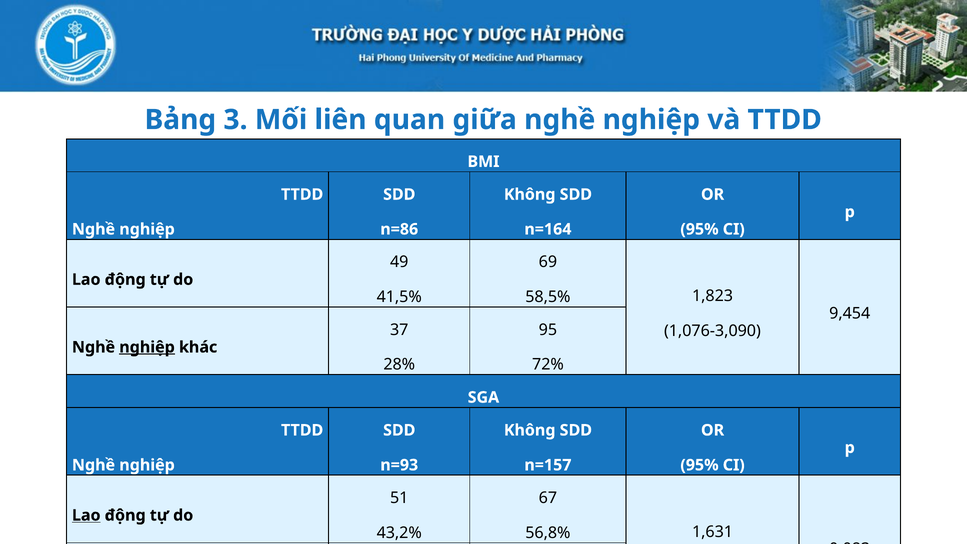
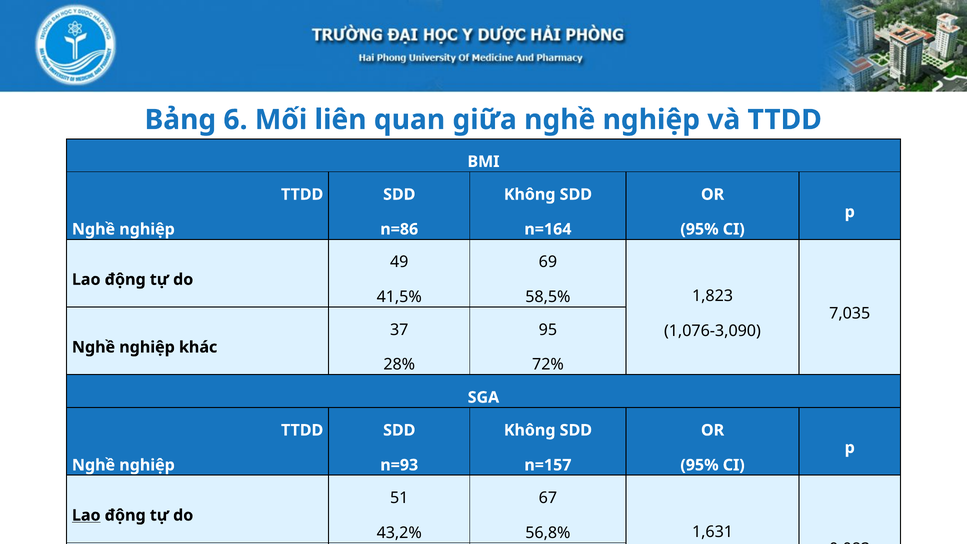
3: 3 -> 6 (235, 120)
9,454: 9,454 -> 7,035 (850, 313)
nghiệp underline: present -> none (147, 347)
